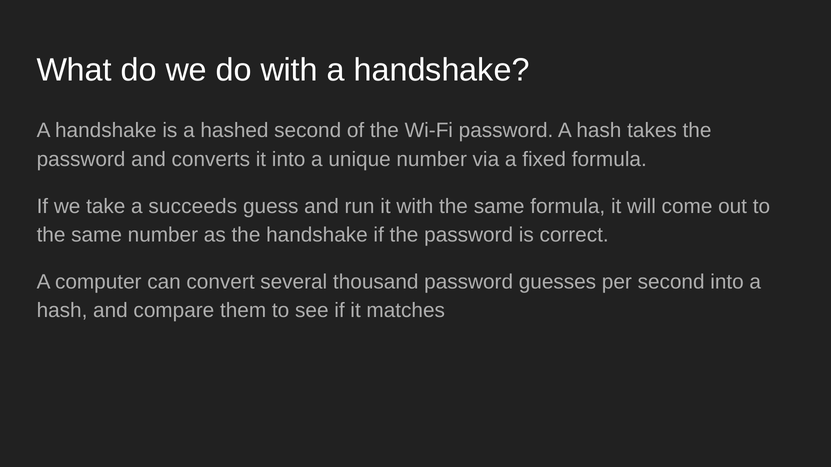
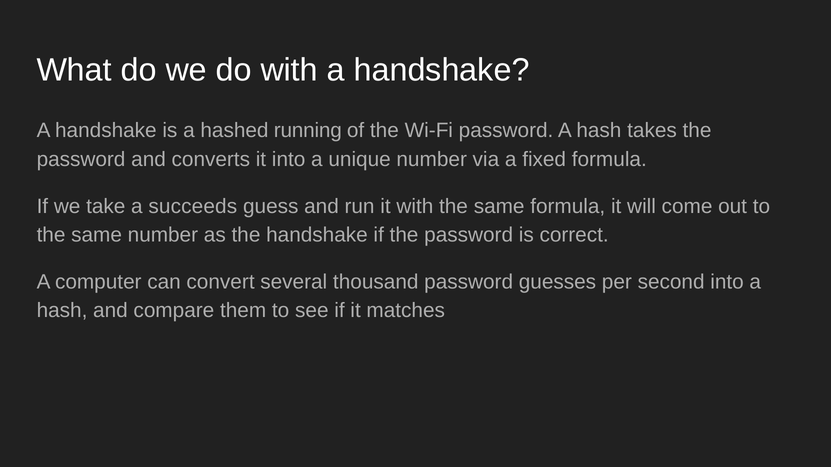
hashed second: second -> running (308, 131)
